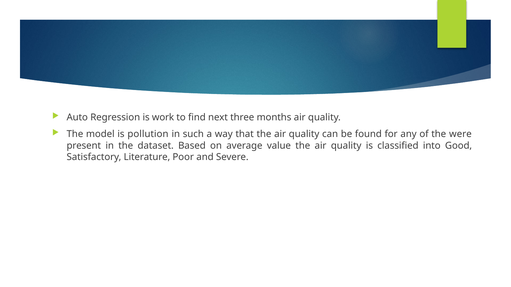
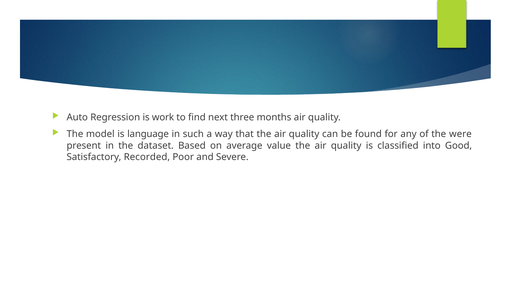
pollution: pollution -> language (148, 134)
Literature: Literature -> Recorded (147, 157)
